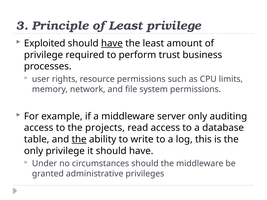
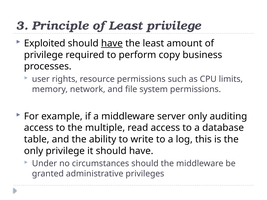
trust: trust -> copy (169, 55)
projects: projects -> multiple (105, 128)
the underline: present -> none (79, 140)
